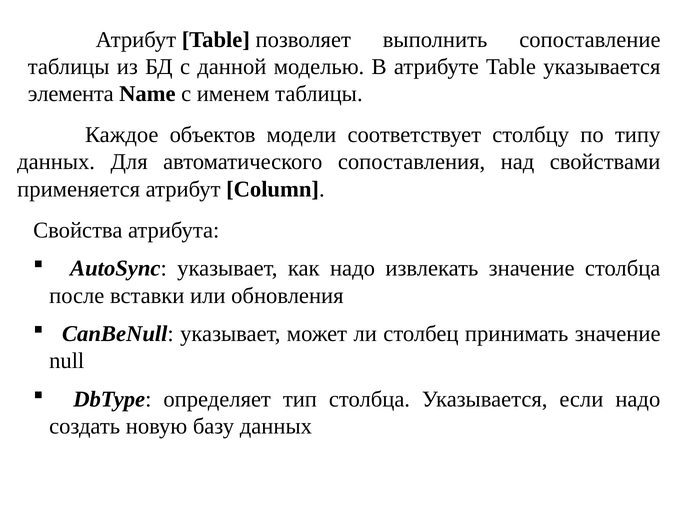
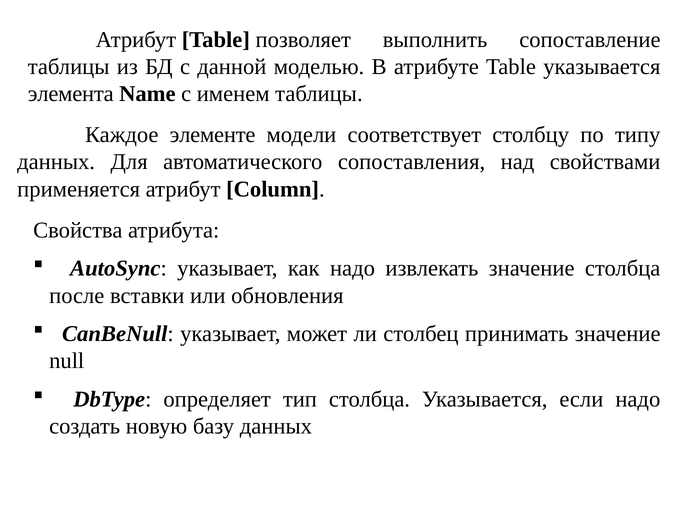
объектов: объектов -> элементе (213, 135)
